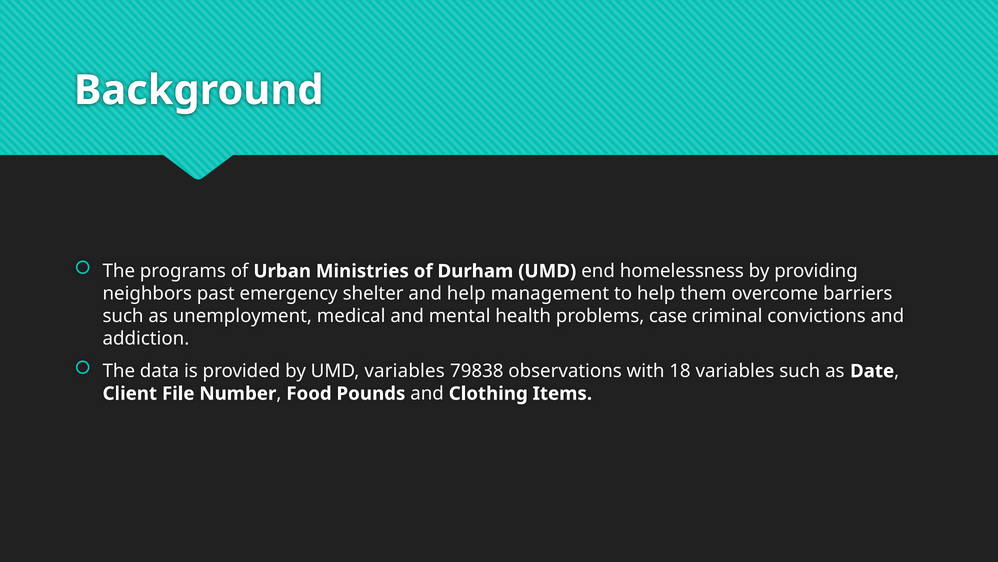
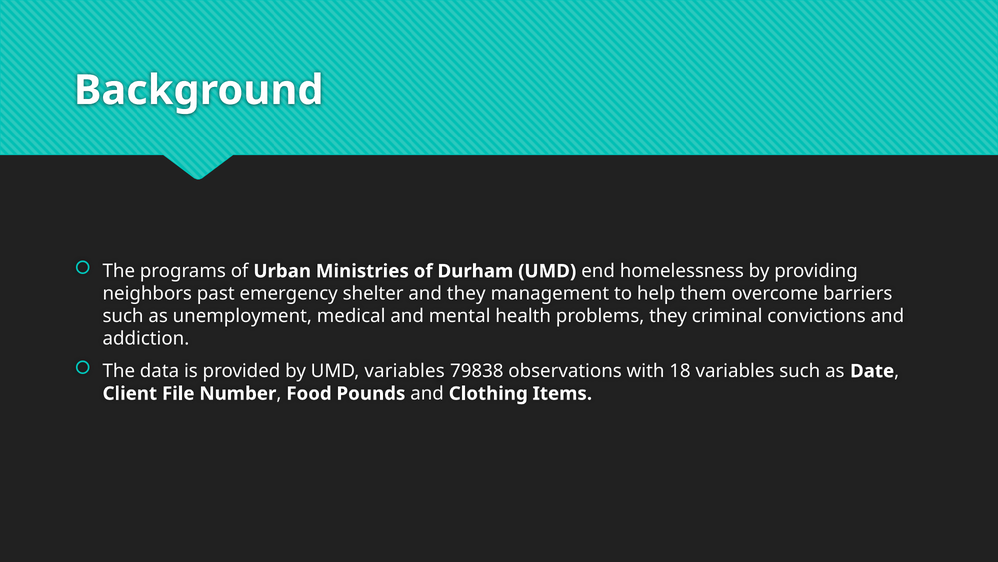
and help: help -> they (466, 293)
problems case: case -> they (668, 316)
